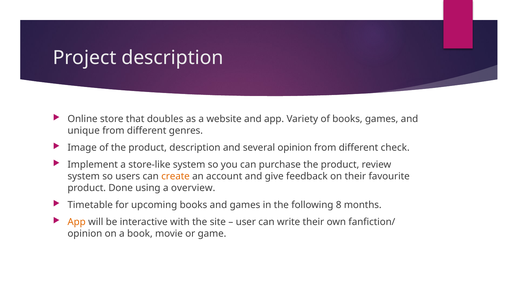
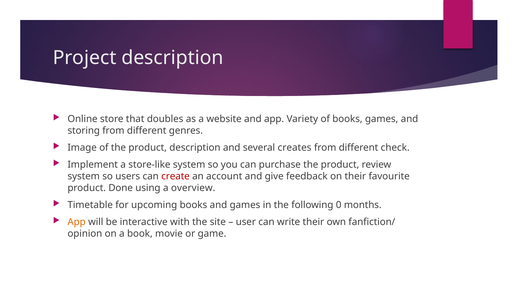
unique: unique -> storing (84, 131)
several opinion: opinion -> creates (295, 148)
create colour: orange -> red (175, 176)
8: 8 -> 0 (339, 205)
